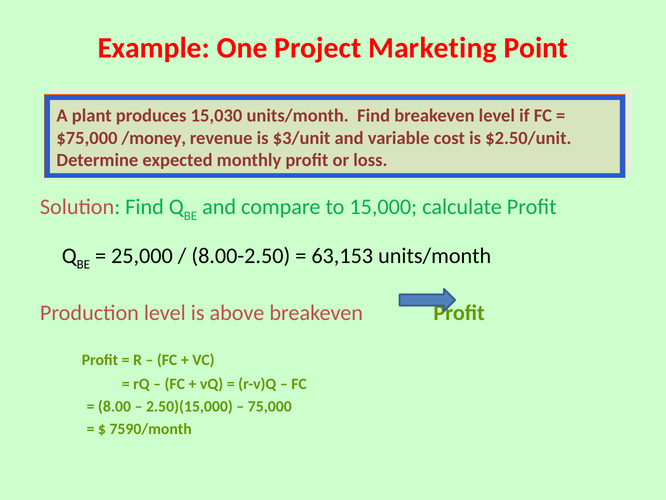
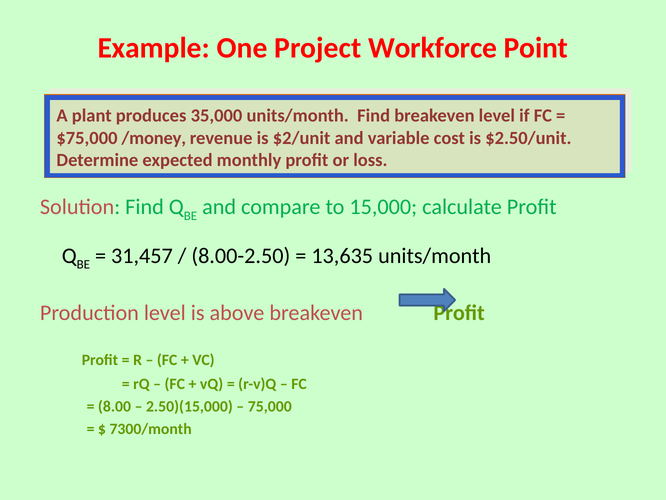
Marketing: Marketing -> Workforce (433, 48)
15,030: 15,030 -> 35,000 (216, 116)
$3/unit: $3/unit -> $2/unit (302, 138)
25,000: 25,000 -> 31,457 (142, 256)
63,153: 63,153 -> 13,635 (342, 256)
7590/month: 7590/month -> 7300/month (151, 429)
